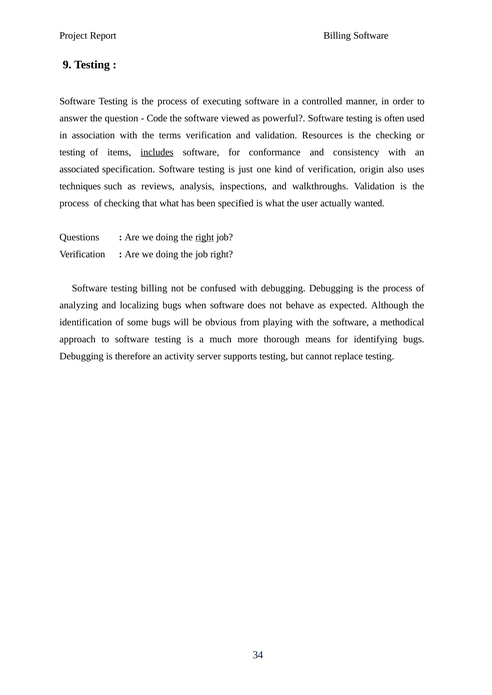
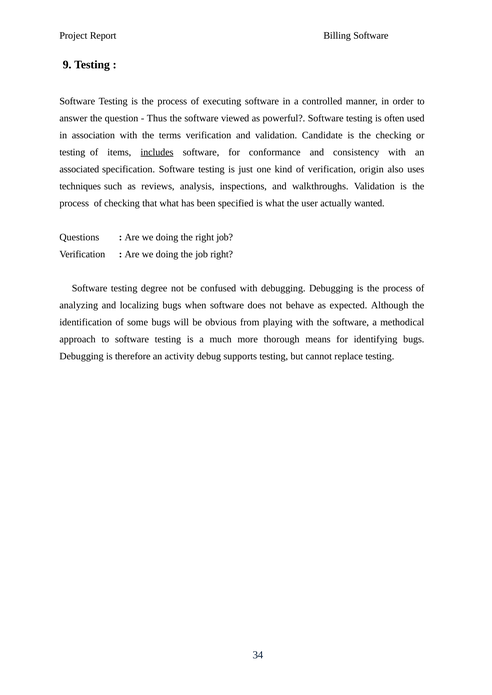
Code: Code -> Thus (157, 118)
Resources: Resources -> Candidate (322, 135)
right underline: present -> none (205, 237)
testing billing: billing -> degree (154, 288)
server: server -> debug (209, 356)
